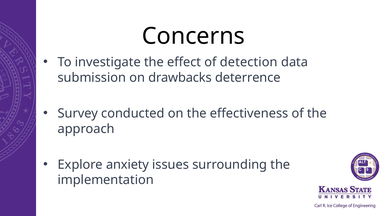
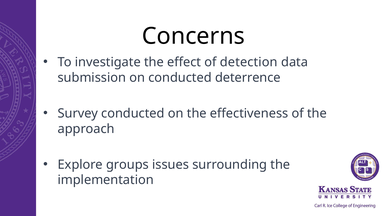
on drawbacks: drawbacks -> conducted (180, 78)
anxiety: anxiety -> groups (127, 165)
